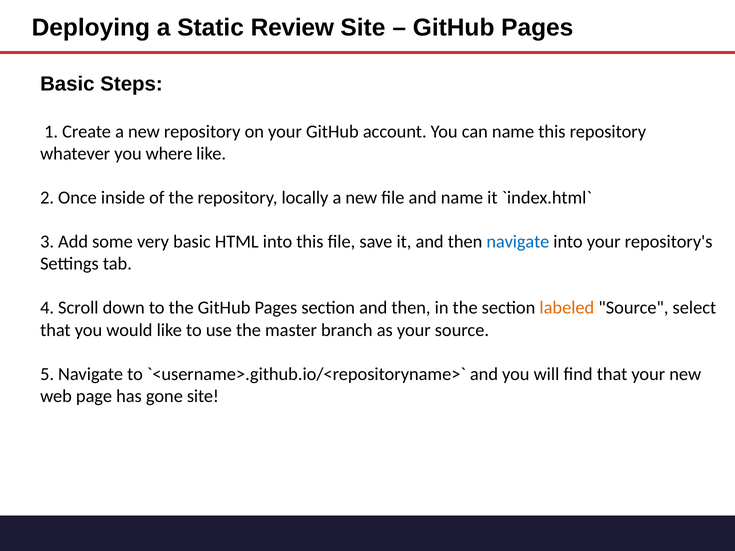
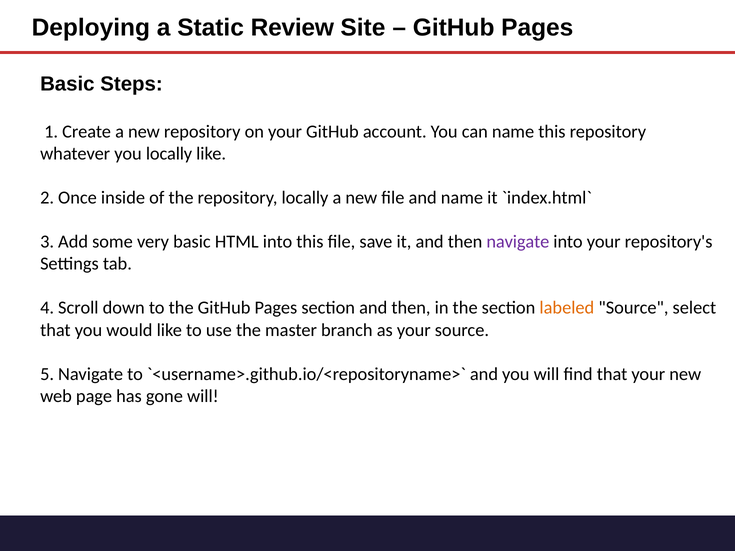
you where: where -> locally (169, 154)
navigate colour: blue -> purple (518, 242)
gone site: site -> will (203, 396)
